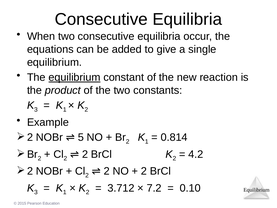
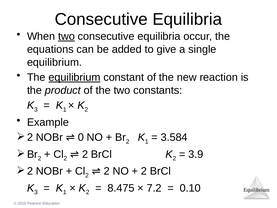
two underline: none -> present (66, 36)
5: 5 -> 0 (81, 137)
0.814: 0.814 -> 3.584 (174, 137)
4.2: 4.2 -> 3.9 (196, 154)
3.712: 3.712 -> 8.475 (121, 188)
